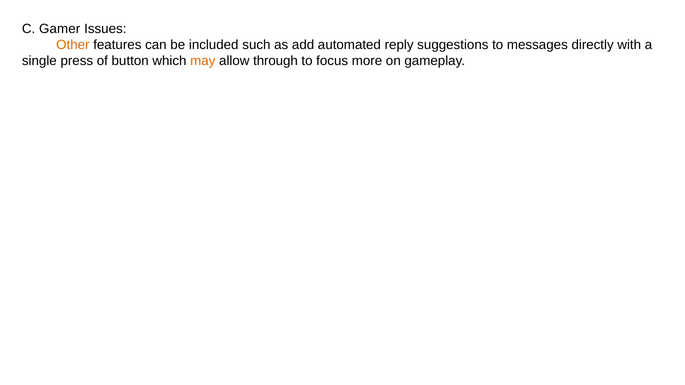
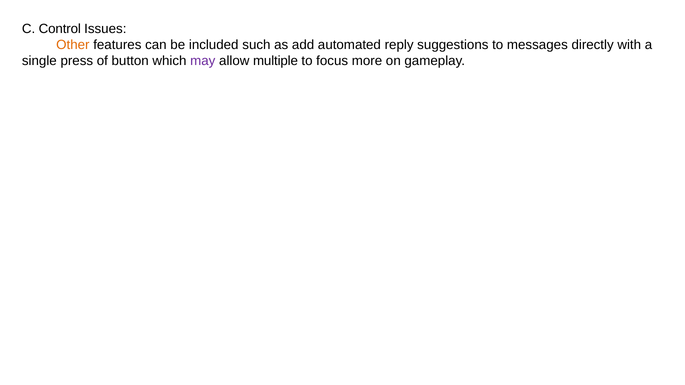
Gamer: Gamer -> Control (60, 29)
may colour: orange -> purple (203, 61)
through: through -> multiple (275, 61)
